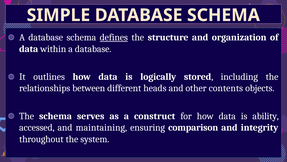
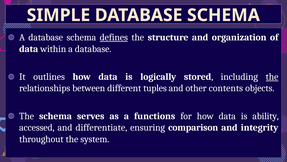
the underline: none -> present (272, 76)
heads: heads -> tuples (155, 88)
construct: construct -> functions (155, 116)
maintaining: maintaining -> differentiate (101, 127)
